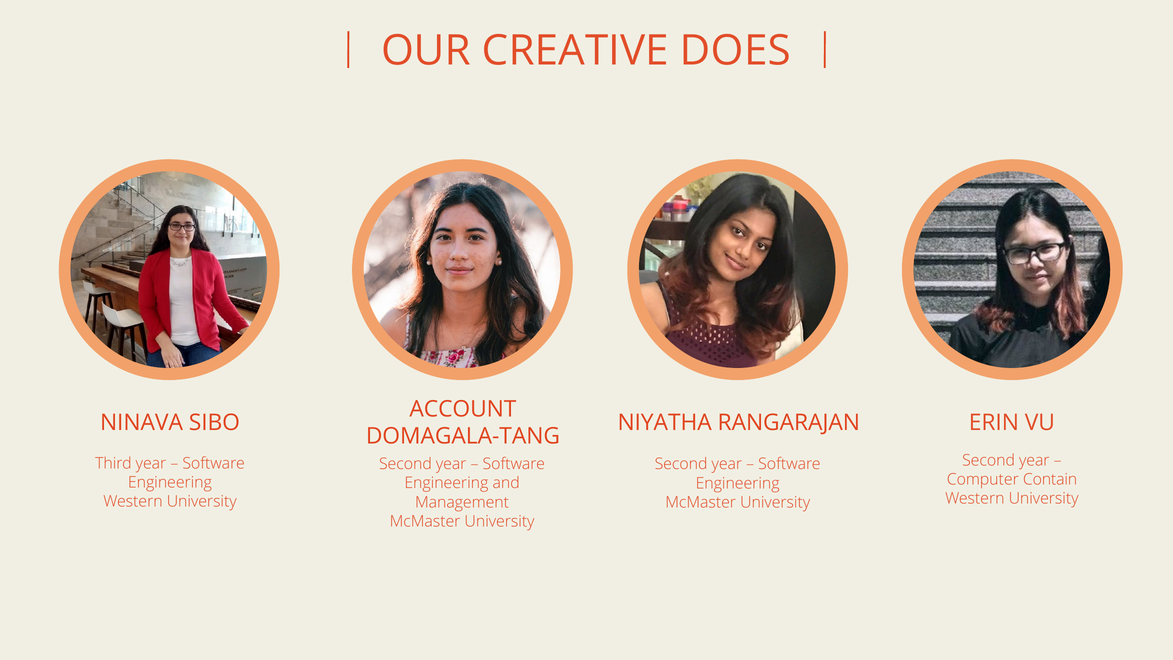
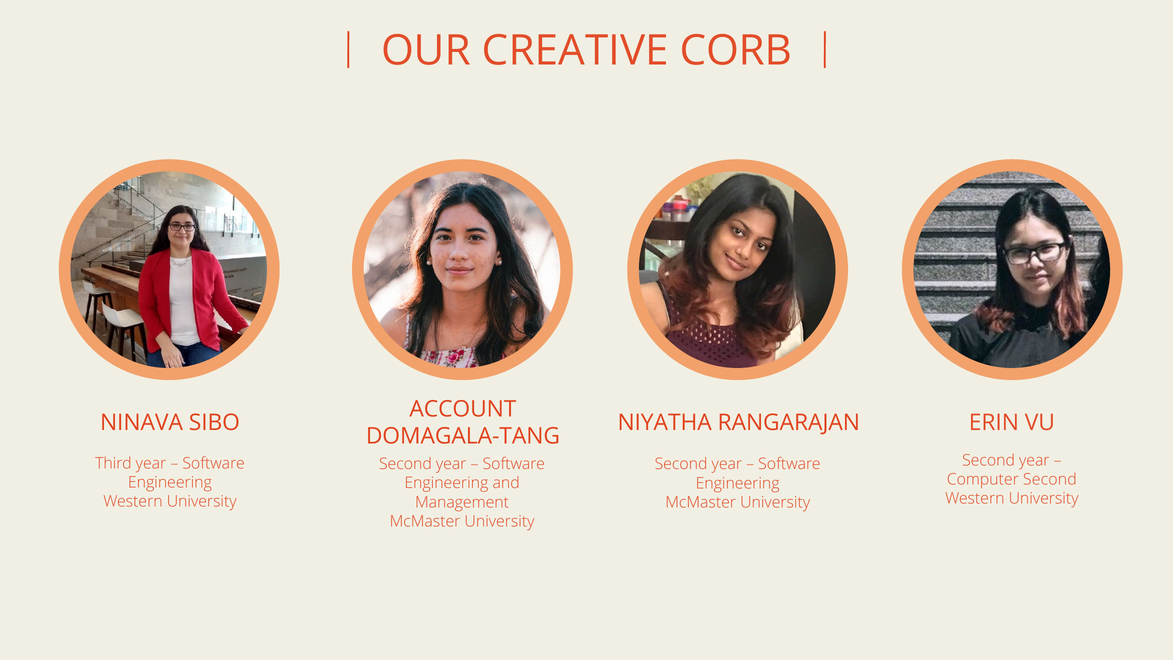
DOES: DOES -> CORB (736, 51)
Computer Contain: Contain -> Second (1050, 479)
